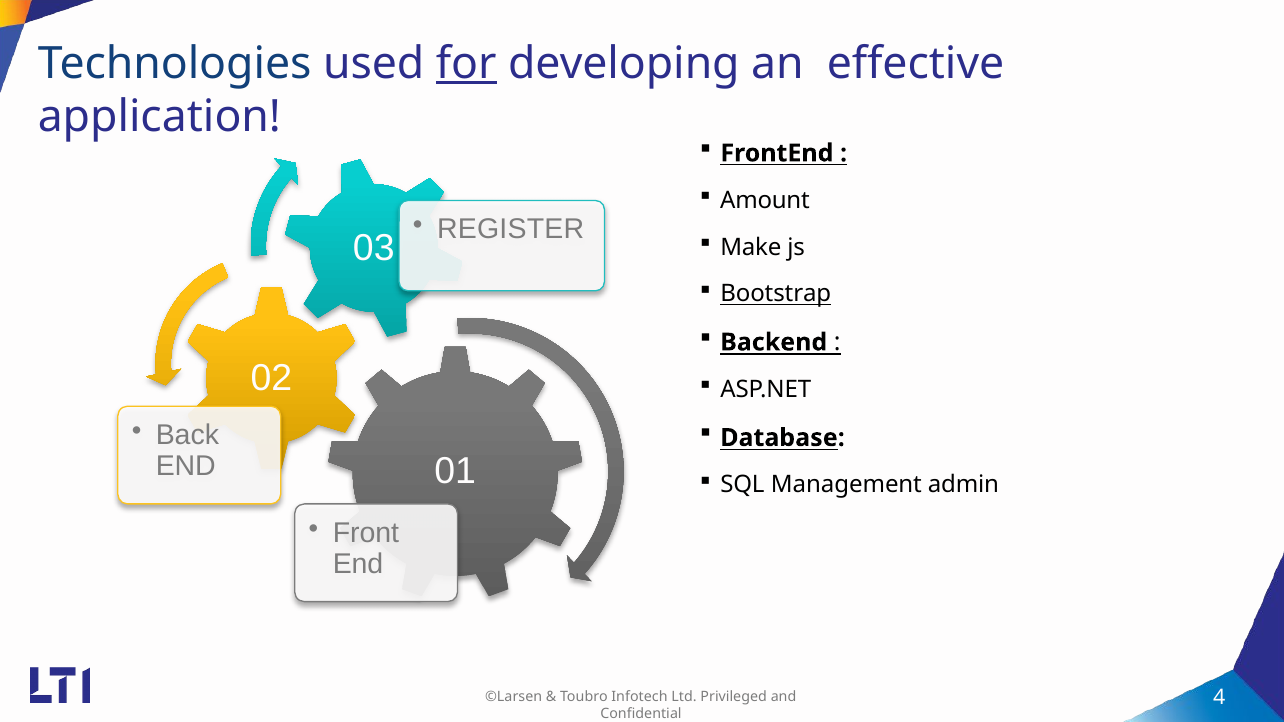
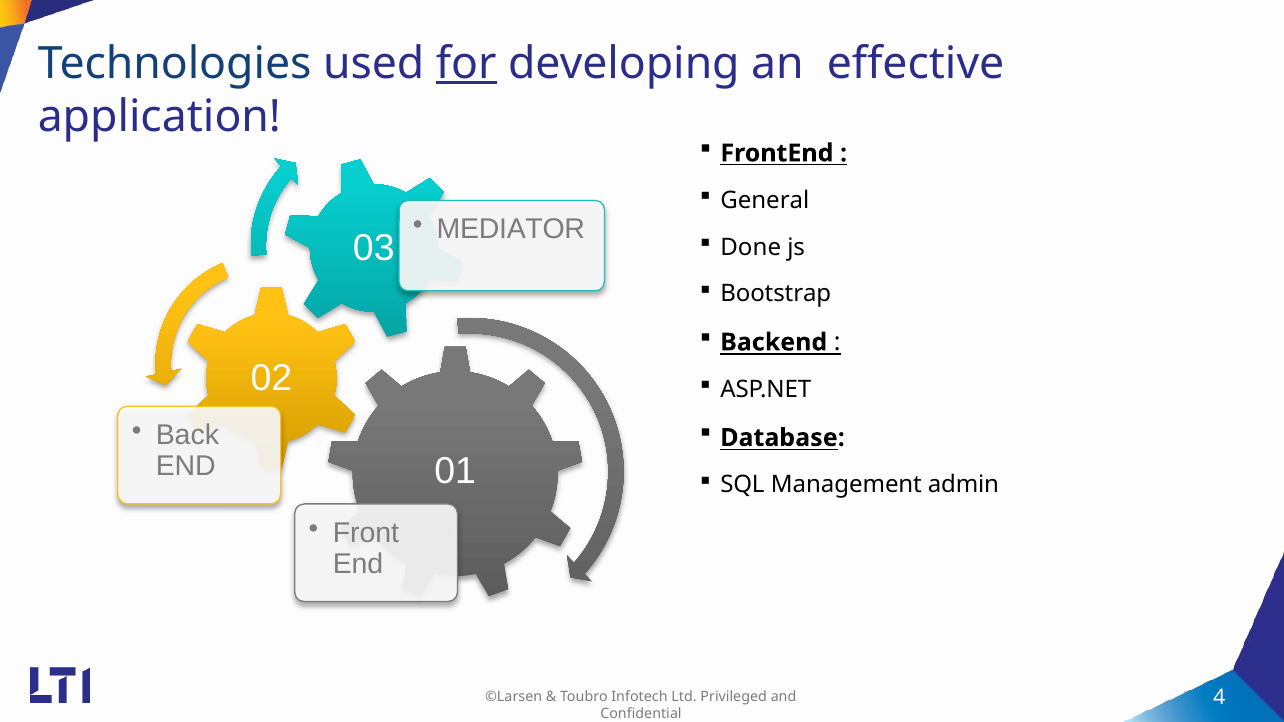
Amount: Amount -> General (765, 201)
REGISTER: REGISTER -> MEDIATOR (511, 230)
Make: Make -> Done (751, 247)
Bootstrap underline: present -> none (776, 294)
